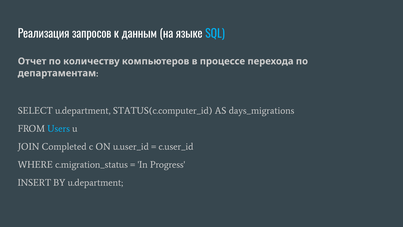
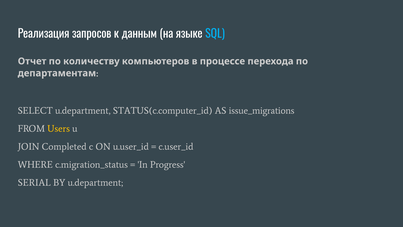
days_migrations: days_migrations -> issue_migrations (262, 110)
Users colour: light blue -> yellow (59, 128)
INSERT: INSERT -> SERIAL (34, 182)
